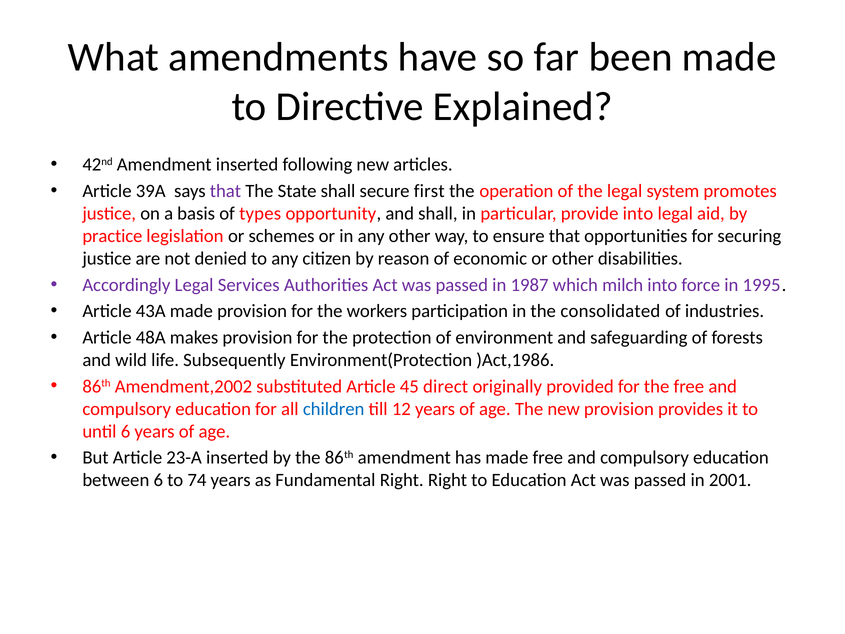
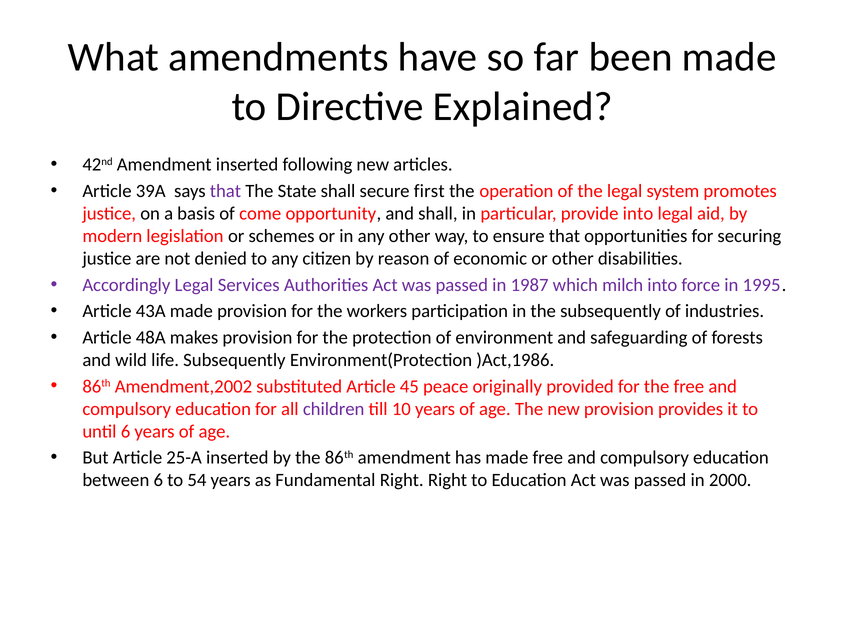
types: types -> come (260, 213)
practice: practice -> modern (112, 236)
the consolidated: consolidated -> subsequently (611, 311)
direct: direct -> peace (446, 386)
children colour: blue -> purple (334, 409)
12: 12 -> 10 (401, 409)
23-A: 23-A -> 25-A (184, 457)
74: 74 -> 54 (197, 480)
2001: 2001 -> 2000 (730, 480)
